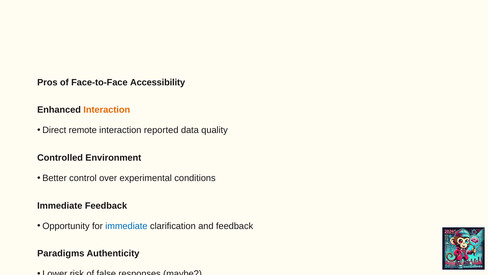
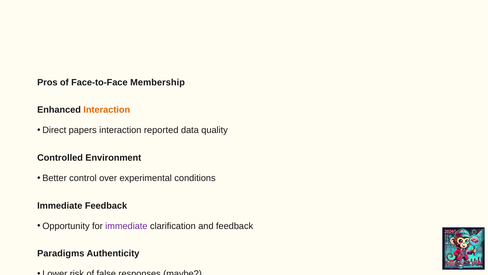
Accessibility: Accessibility -> Membership (158, 82)
remote: remote -> papers (83, 130)
immediate colour: blue -> purple (126, 226)
